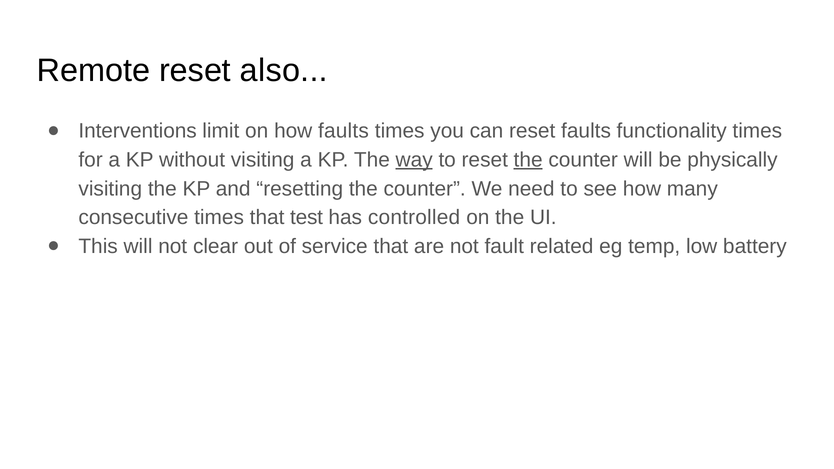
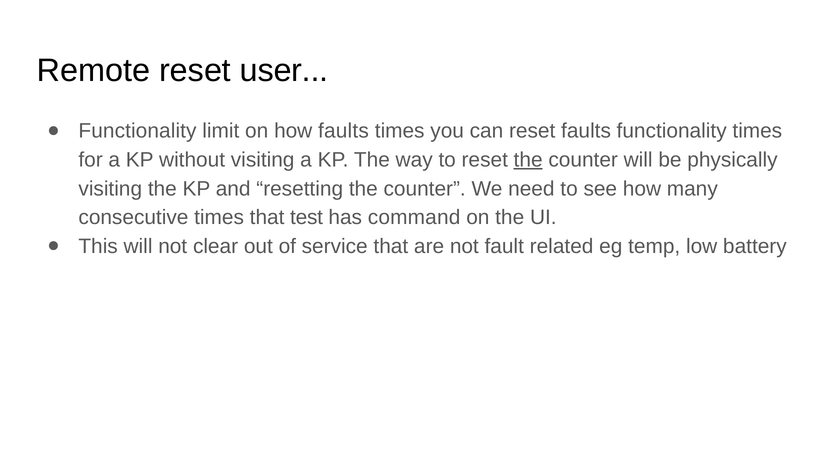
also: also -> user (284, 71)
Interventions: Interventions -> Functionality (137, 131)
way underline: present -> none (414, 160)
controlled: controlled -> command (414, 217)
